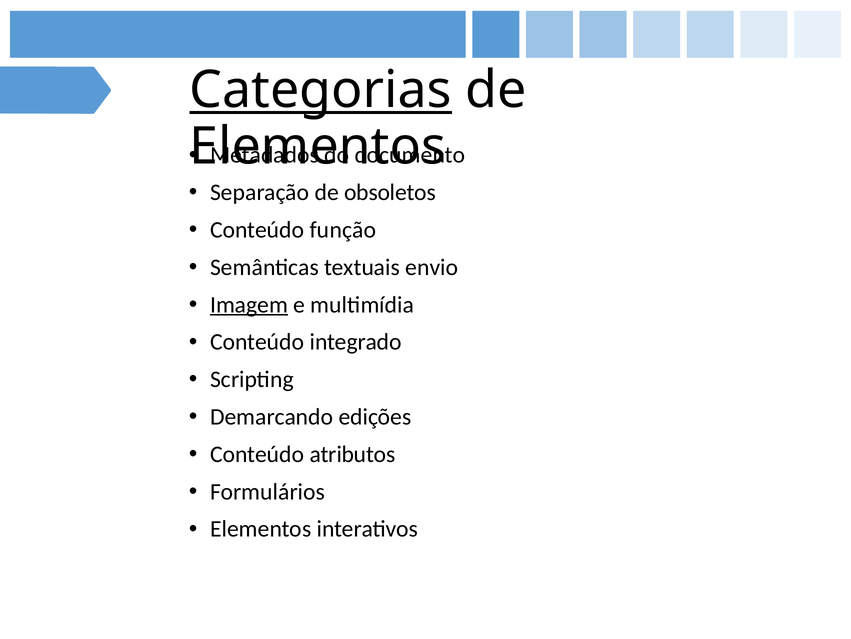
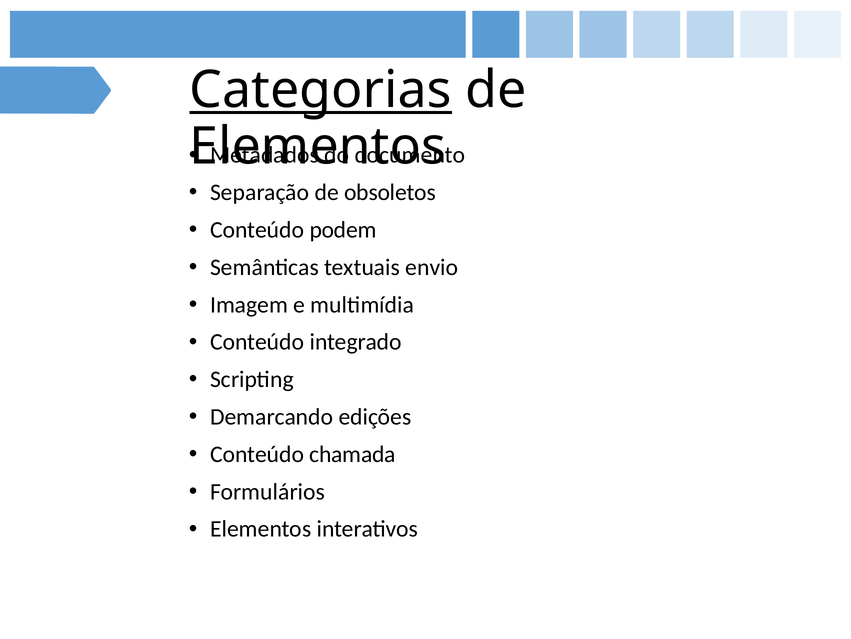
função: função -> podem (343, 230)
Imagem underline: present -> none (249, 304)
atributos: atributos -> chamada (353, 454)
